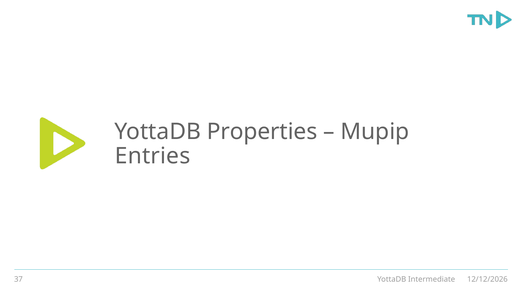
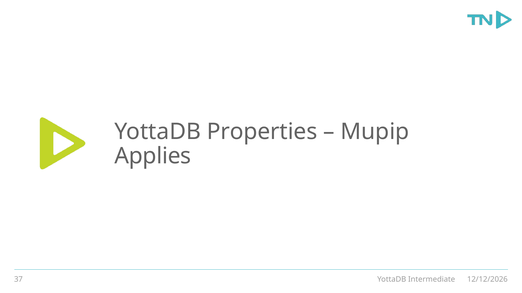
Entries: Entries -> Applies (153, 156)
